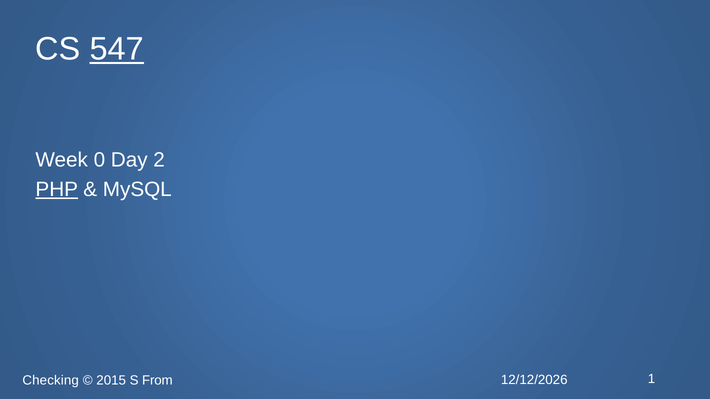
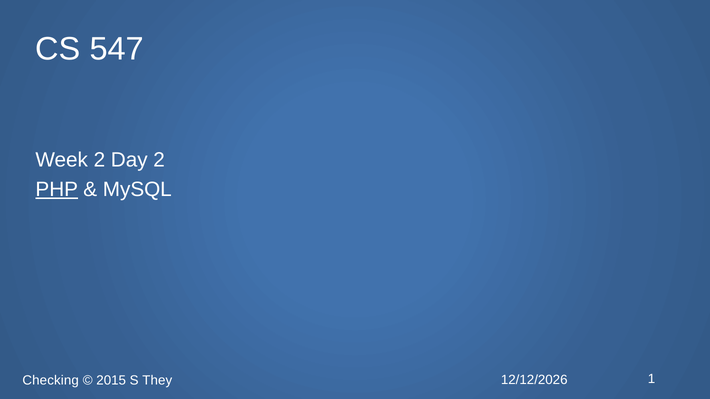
547 underline: present -> none (117, 49)
Week 0: 0 -> 2 (99, 160)
From: From -> They (157, 381)
